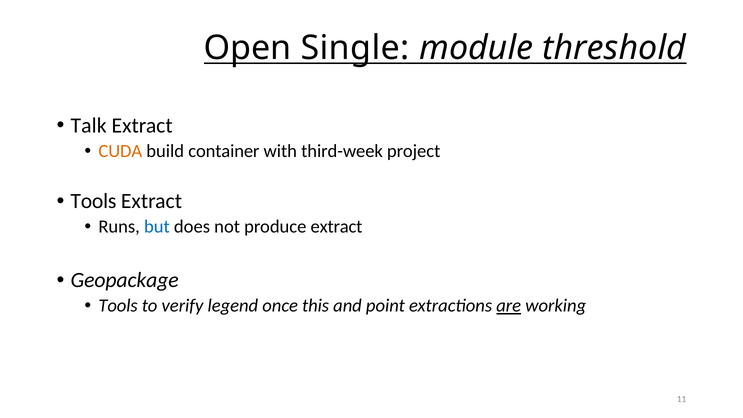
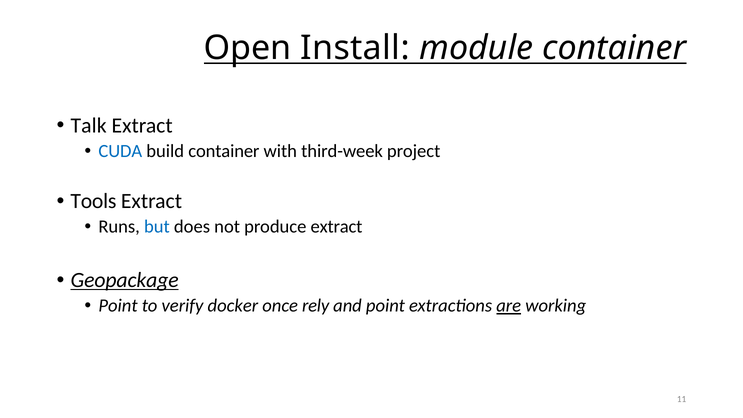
Single: Single -> Install (355, 48)
module threshold: threshold -> container (614, 48)
CUDA colour: orange -> blue (120, 151)
Geopackage underline: none -> present (125, 280)
Tools: Tools -> Point (118, 306)
legend: legend -> docker (233, 306)
this: this -> rely (316, 306)
